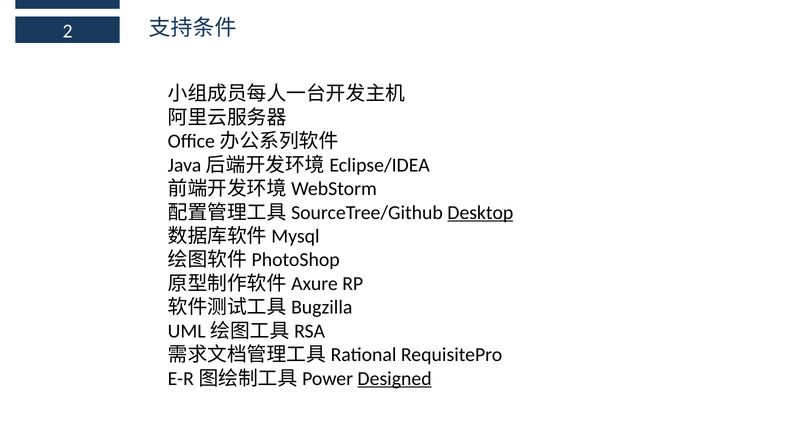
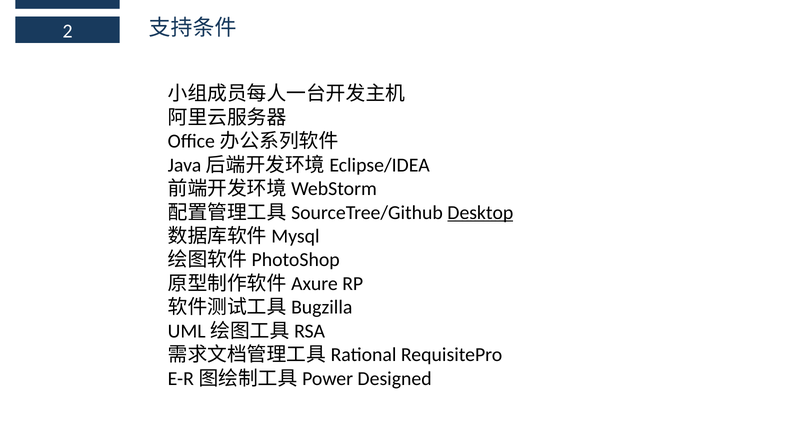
Designed underline: present -> none (395, 379)
